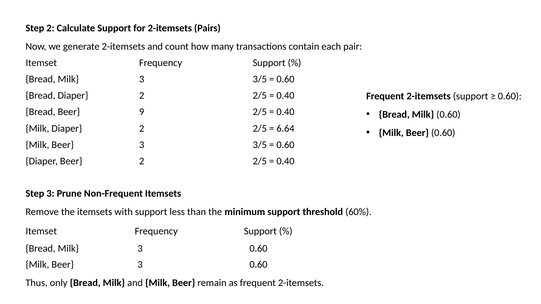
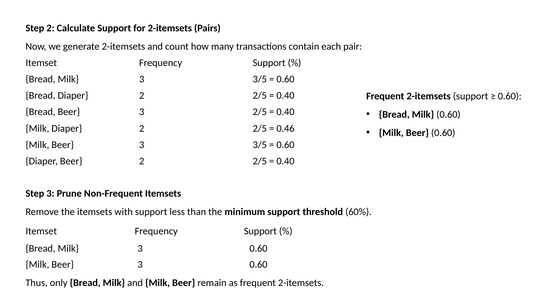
Bread Beer 9: 9 -> 3 (142, 112)
6.64: 6.64 -> 0.46 (285, 129)
